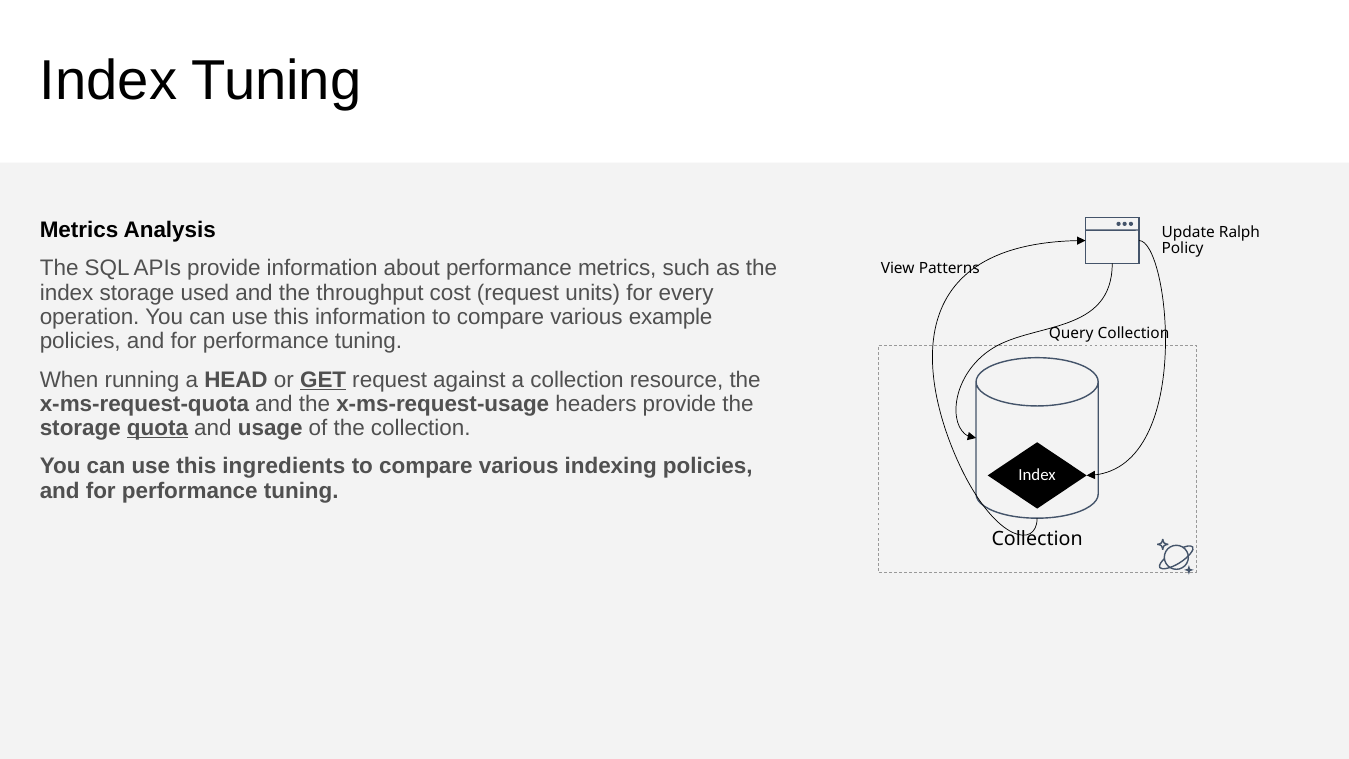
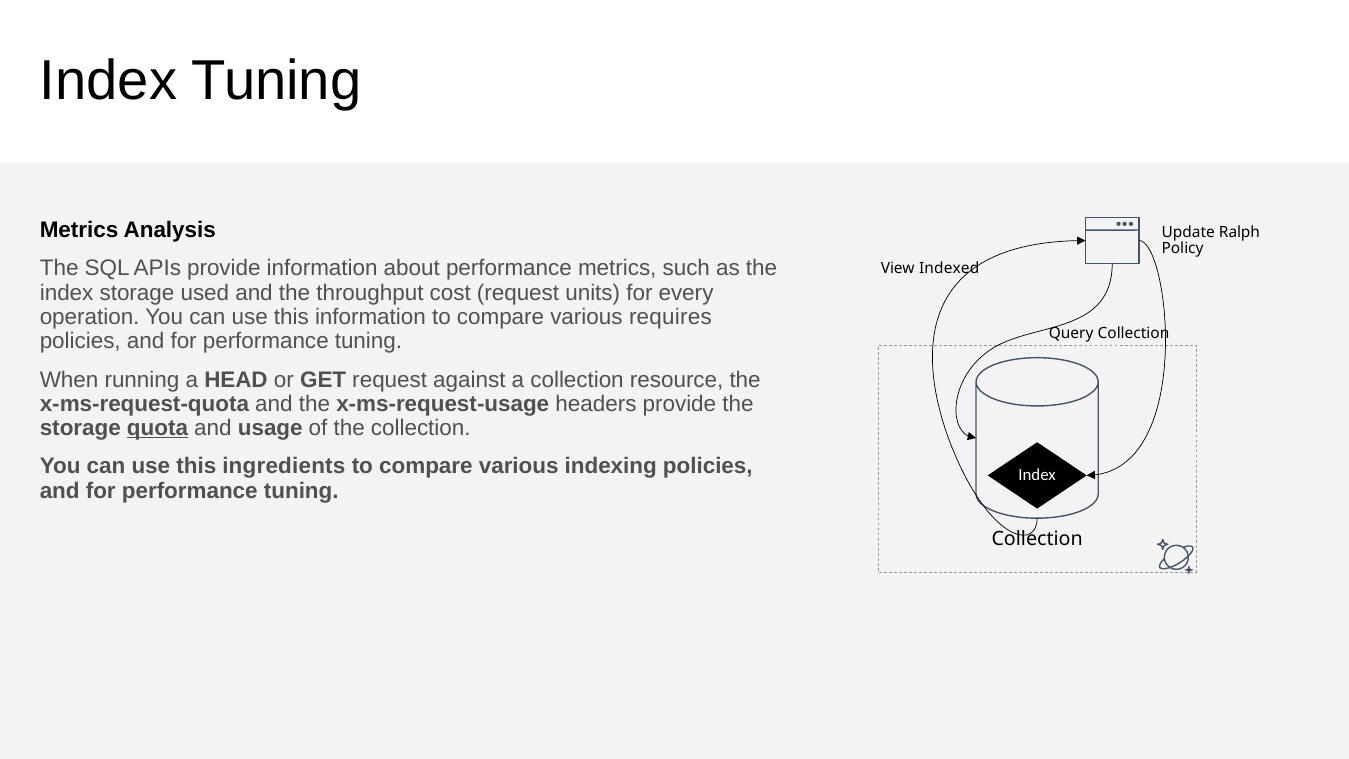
Patterns: Patterns -> Indexed (949, 268)
example: example -> requires (670, 317)
GET underline: present -> none (323, 380)
